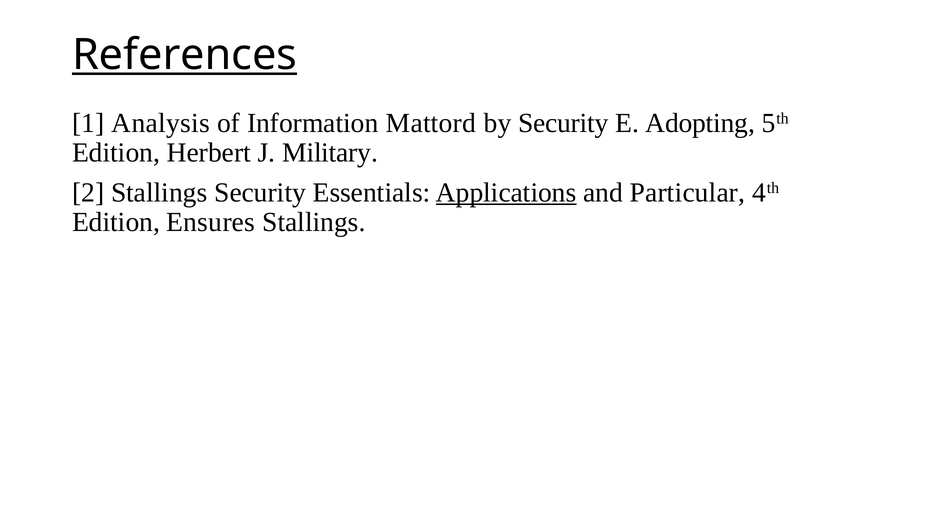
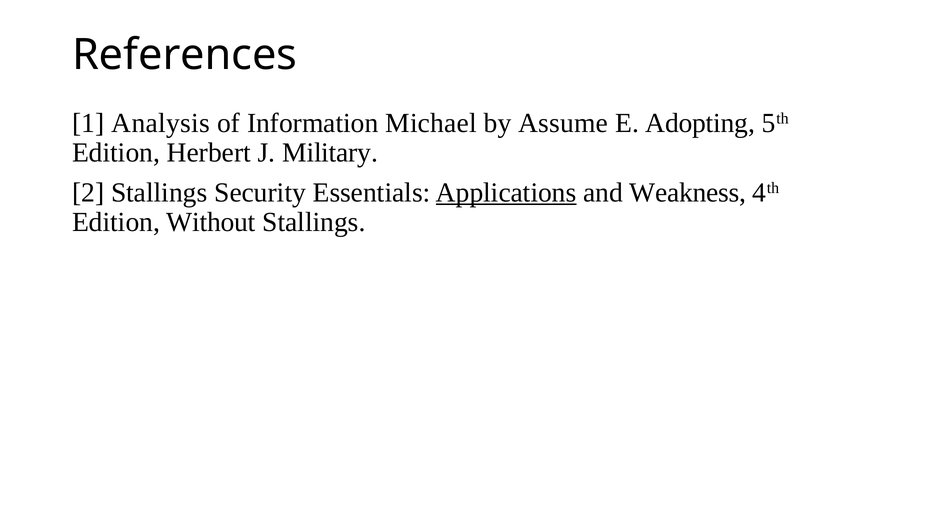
References underline: present -> none (185, 55)
Mattord: Mattord -> Michael (431, 123)
by Security: Security -> Assume (563, 123)
Particular: Particular -> Weakness (688, 192)
Ensures: Ensures -> Without (211, 222)
